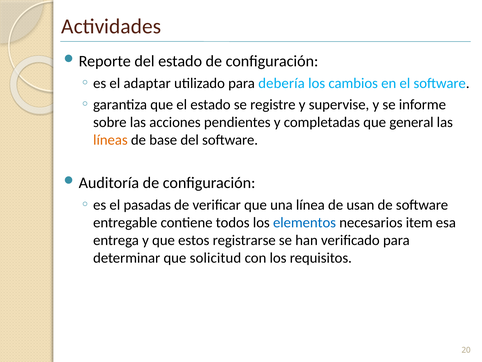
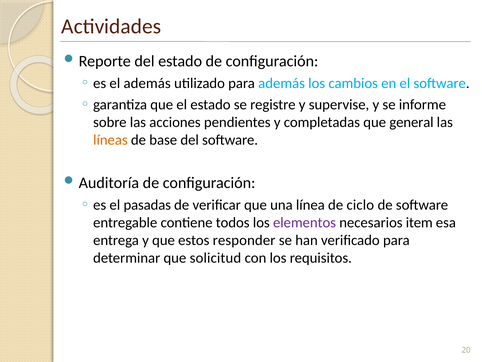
el adaptar: adaptar -> además (147, 83)
para debería: debería -> además (282, 83)
usan: usan -> ciclo (360, 205)
elementos colour: blue -> purple (305, 222)
registrarse: registrarse -> responder (244, 240)
